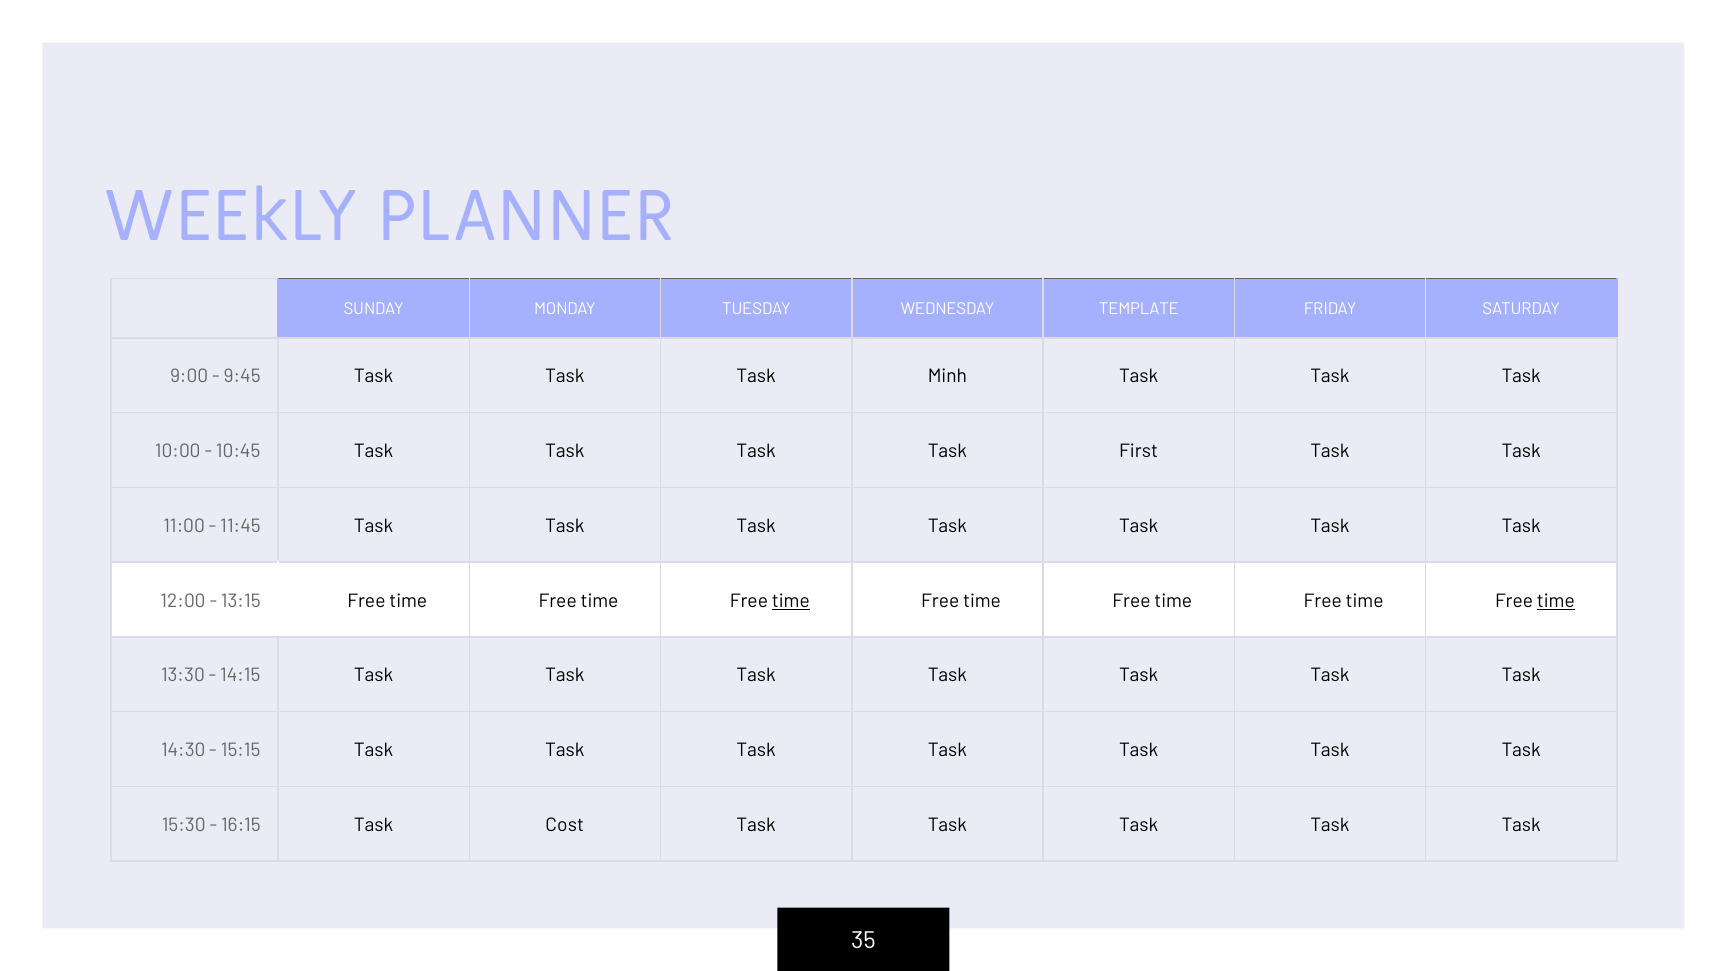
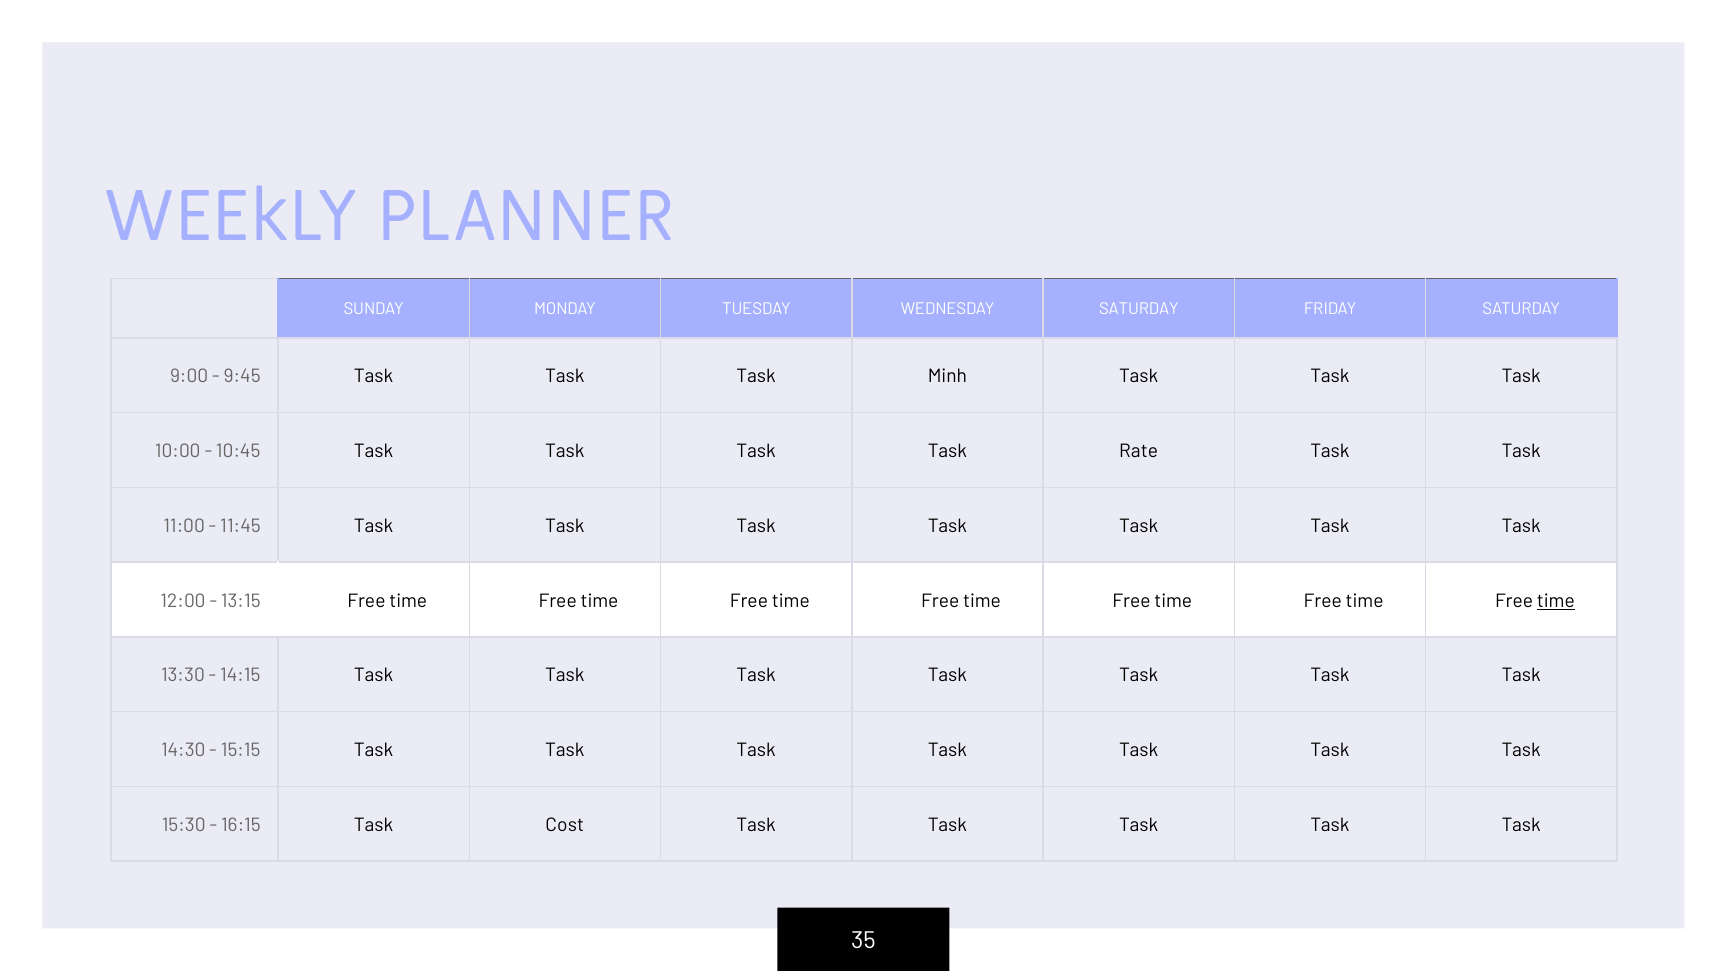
WEDNESDAY TEMPLATE: TEMPLATE -> SATURDAY (1139, 309)
First: First -> Rate (1139, 452)
time underline: present -> none (791, 601)
